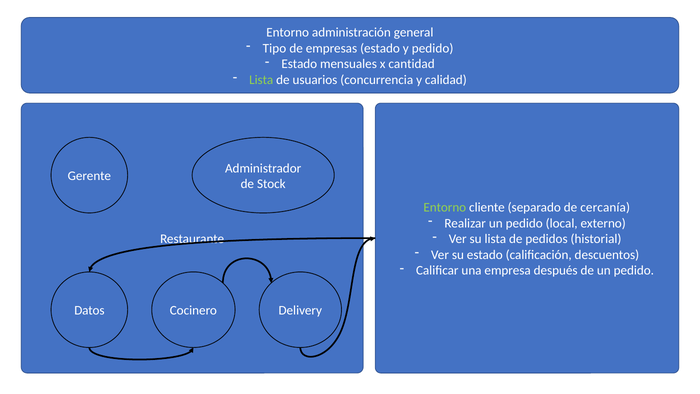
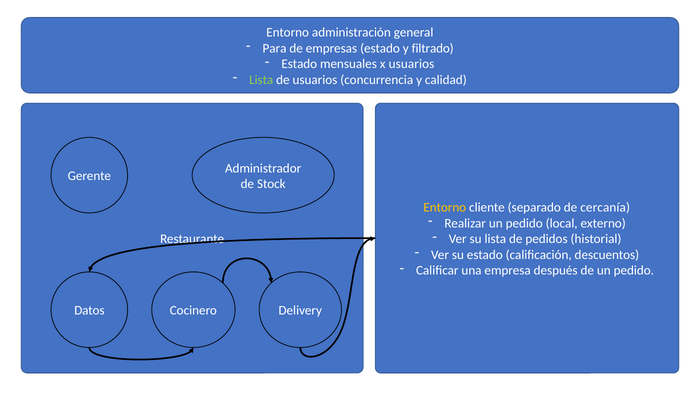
Tipo: Tipo -> Para (274, 48)
y pedido: pedido -> filtrado (433, 48)
x cantidad: cantidad -> usuarios (411, 64)
Entorno colour: light green -> yellow (445, 207)
